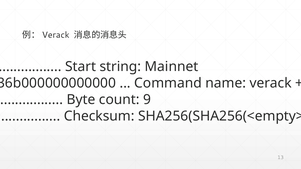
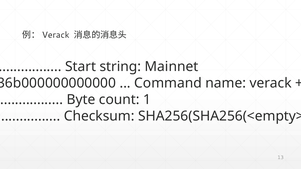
9: 9 -> 1 (147, 100)
